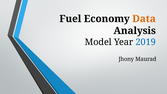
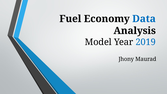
Data colour: orange -> blue (144, 19)
